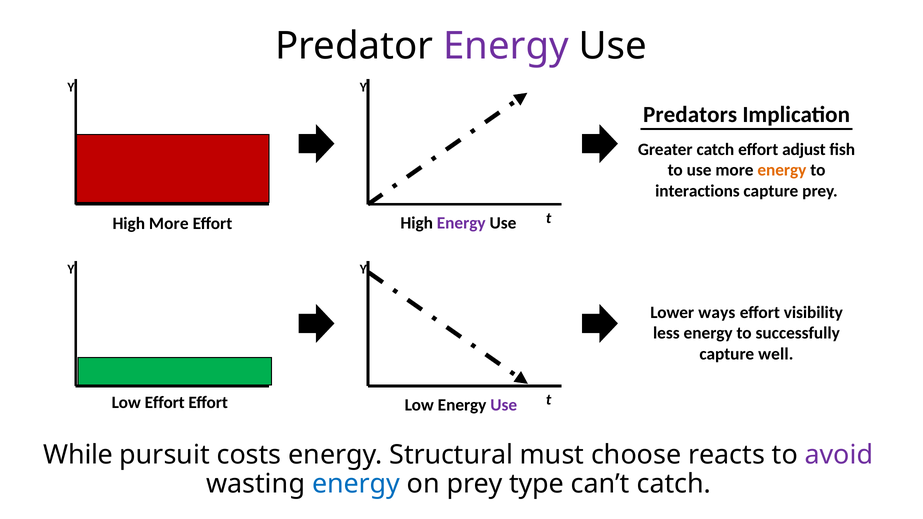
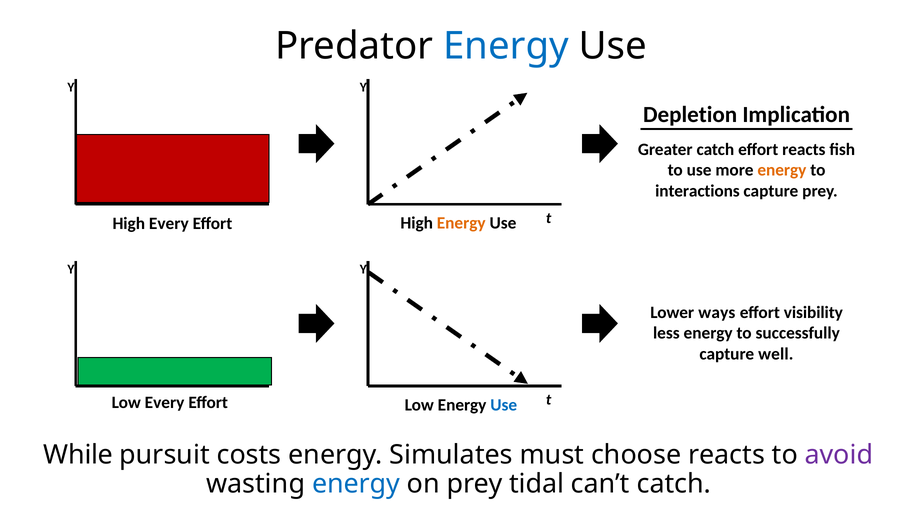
Energy colour: purple -> blue (506, 46)
Predators: Predators -> Depletion (690, 115)
effort adjust: adjust -> reacts (804, 149)
Energy colour: purple -> orange (461, 223)
High More: More -> Every (169, 223)
Low Effort: Effort -> Every (165, 403)
Use colour: purple -> blue (504, 405)
Structural: Structural -> Simulates (451, 455)
type: type -> tidal (537, 484)
